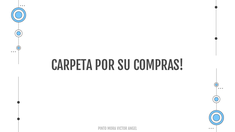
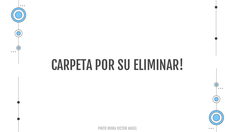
COMPRAS: COMPRAS -> ELIMINAR (158, 66)
